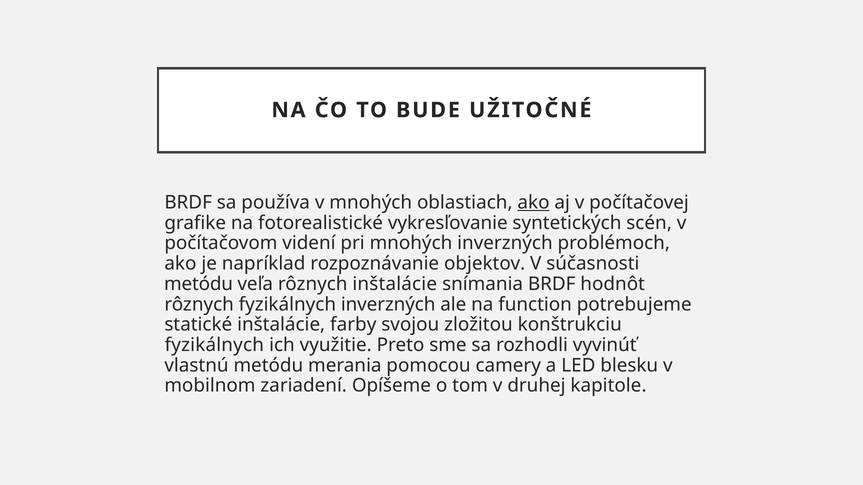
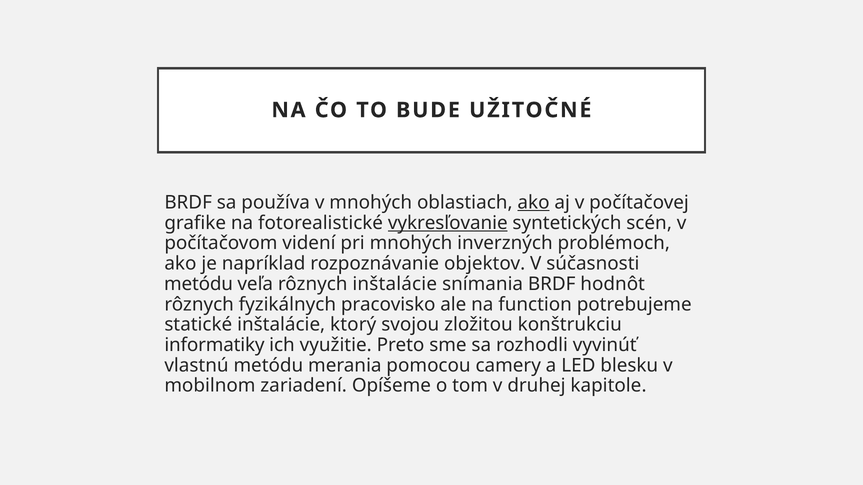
vykresľovanie underline: none -> present (448, 223)
fyzikálnych inverzných: inverzných -> pracovisko (388, 305)
farby: farby -> ktorý (353, 325)
fyzikálnych: fyzikálnych -> informatiky (214, 345)
